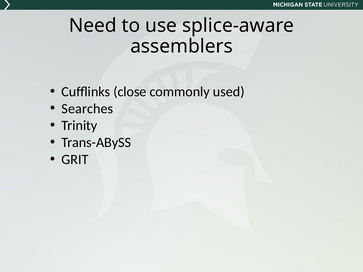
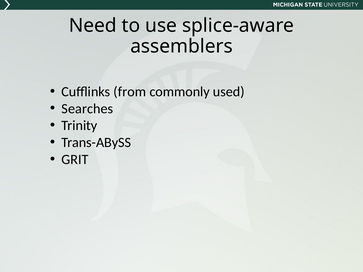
close: close -> from (130, 92)
